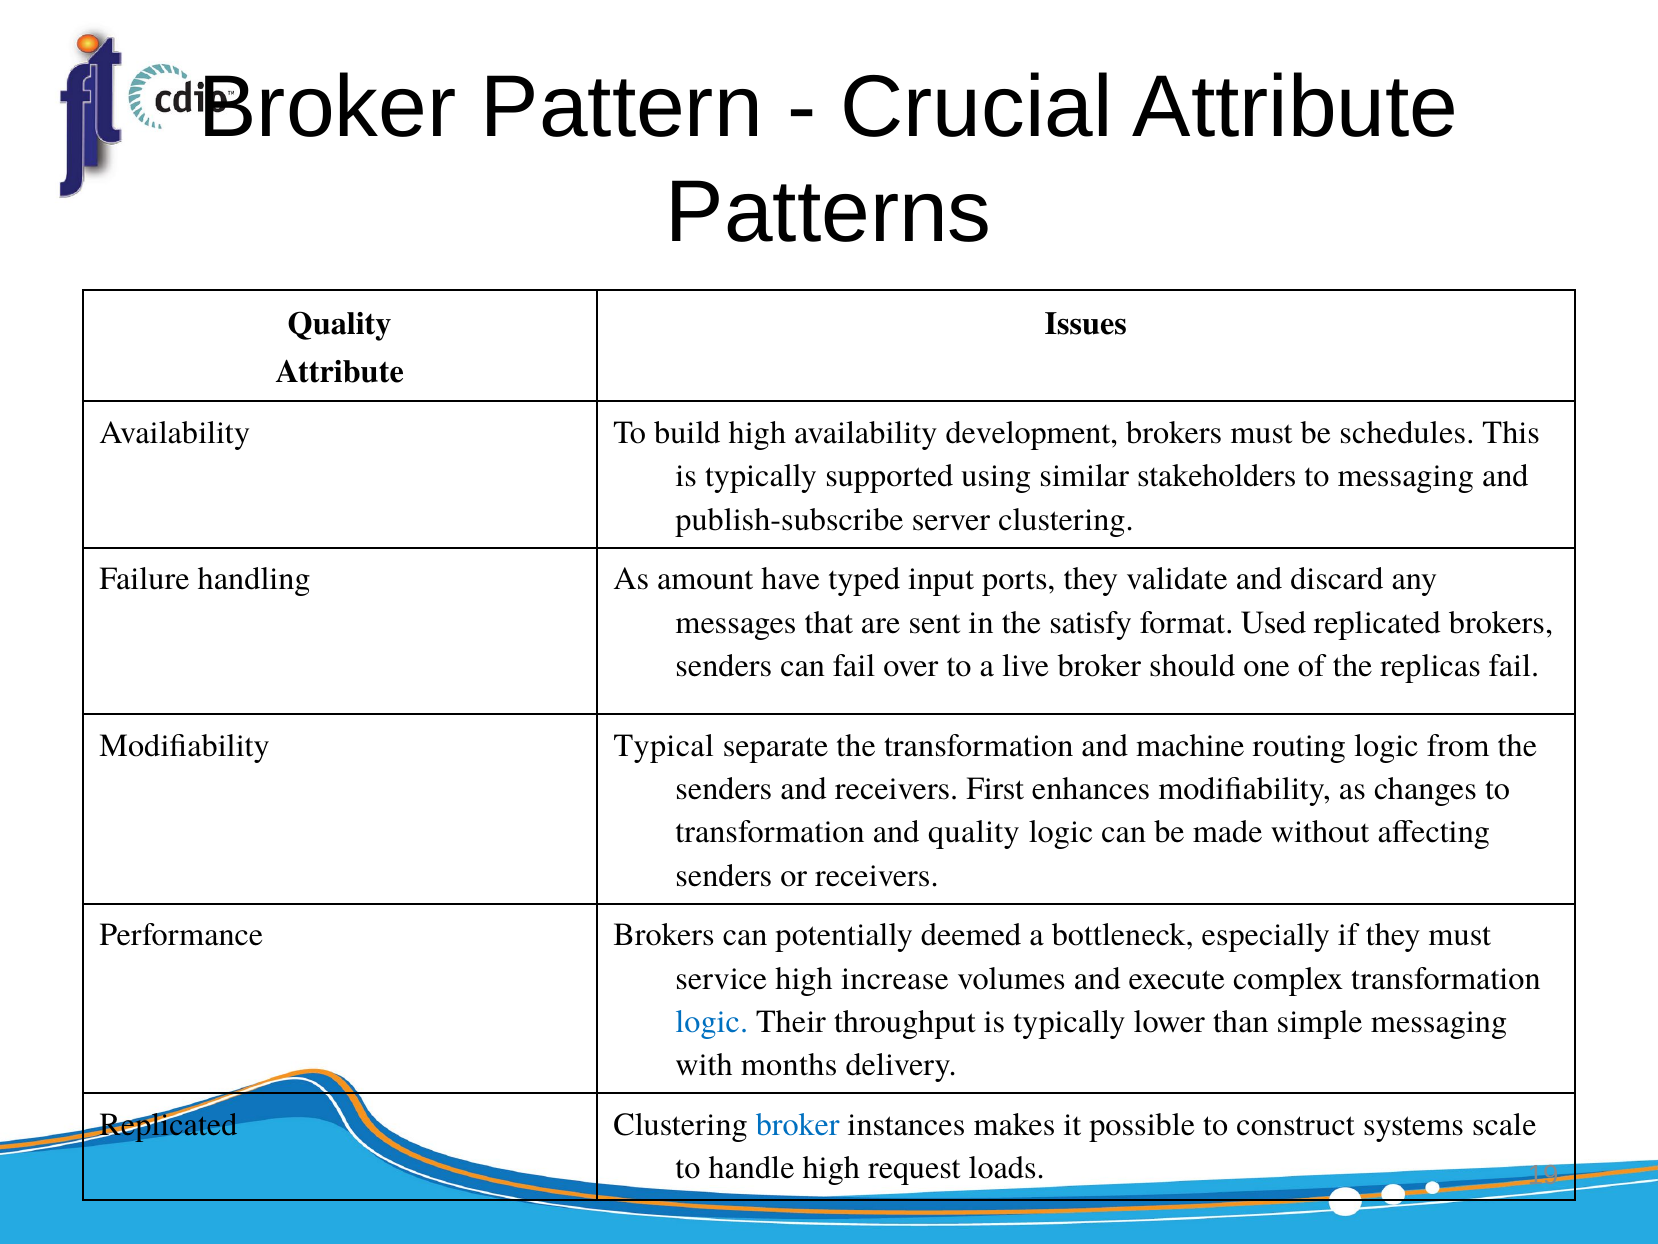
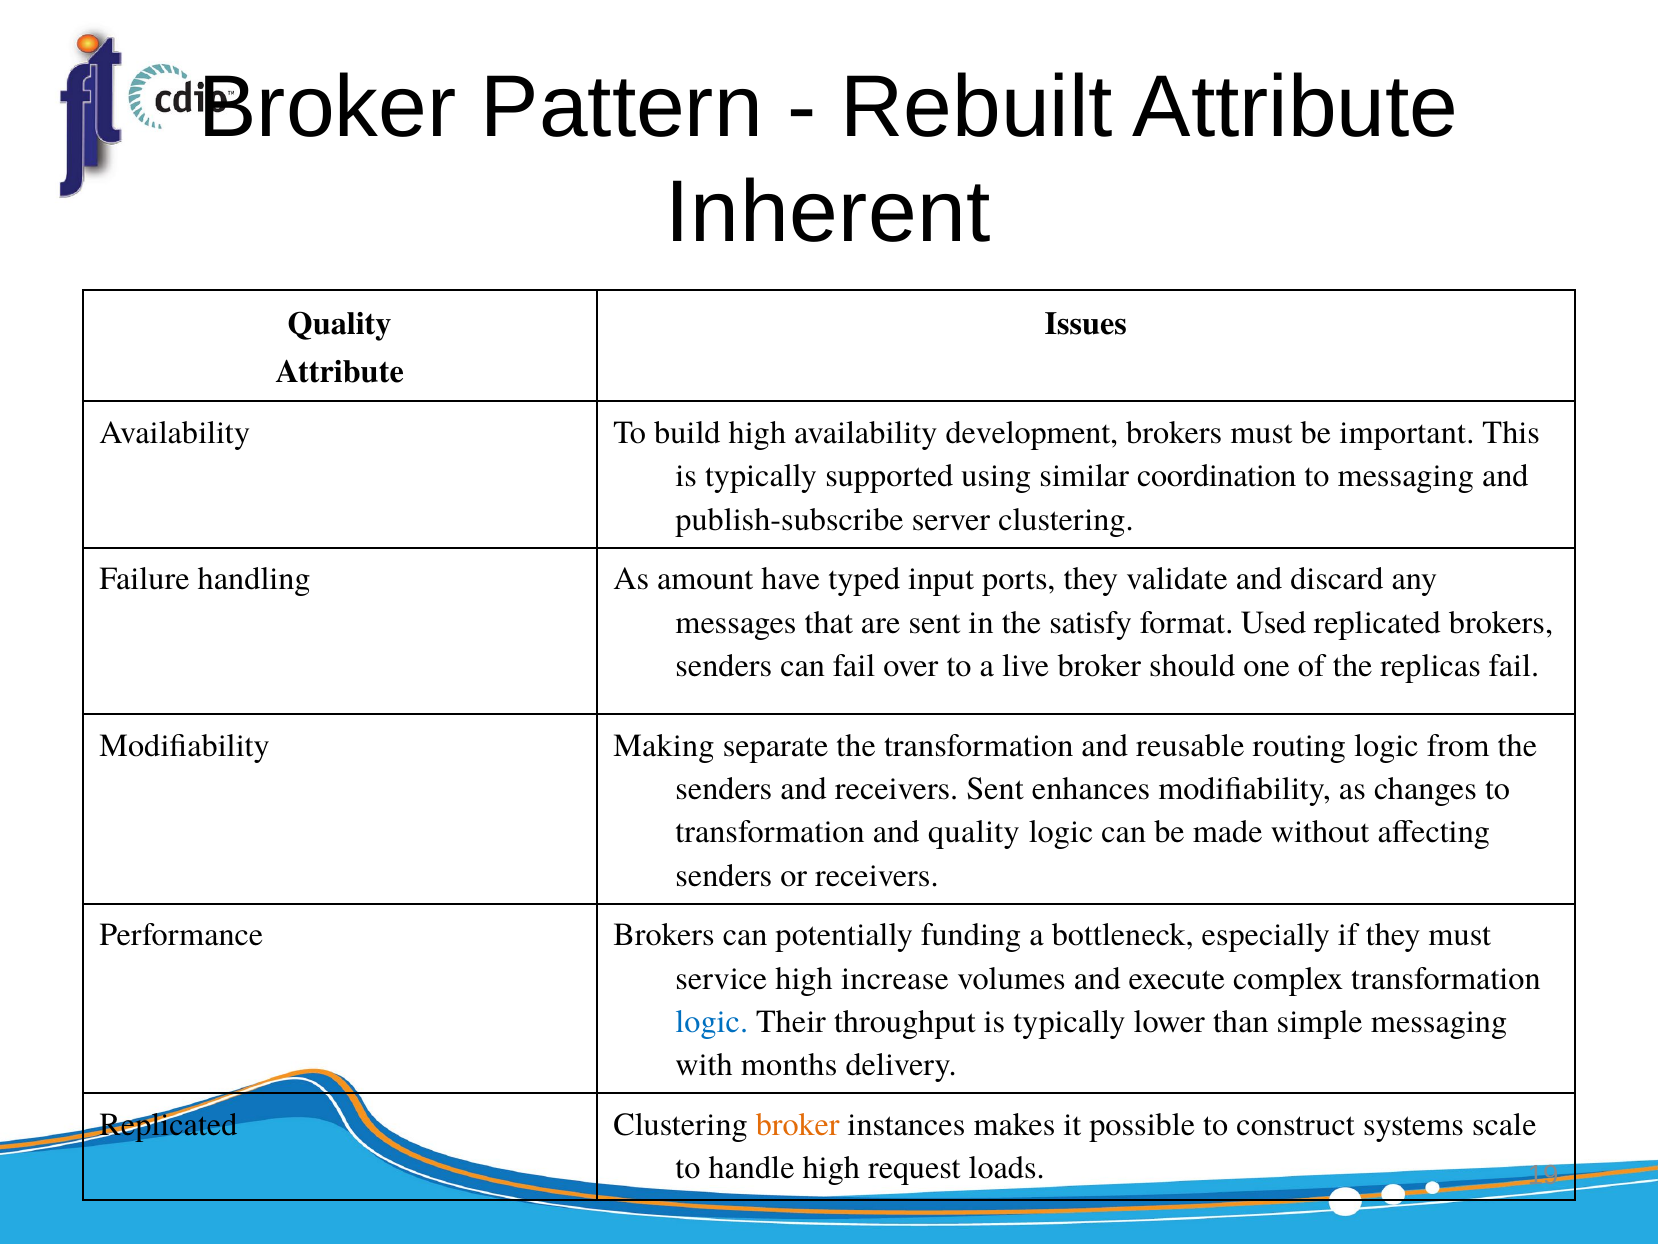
Crucial: Crucial -> Rebuilt (977, 107)
Patterns: Patterns -> Inherent (829, 212)
schedules: schedules -> important (1407, 433)
stakeholders: stakeholders -> coordination (1217, 476)
Typical: Typical -> Making (664, 746)
machine: machine -> reusable (1190, 746)
receivers First: First -> Sent (995, 789)
deemed: deemed -> funding (971, 935)
broker colour: blue -> orange (798, 1124)
